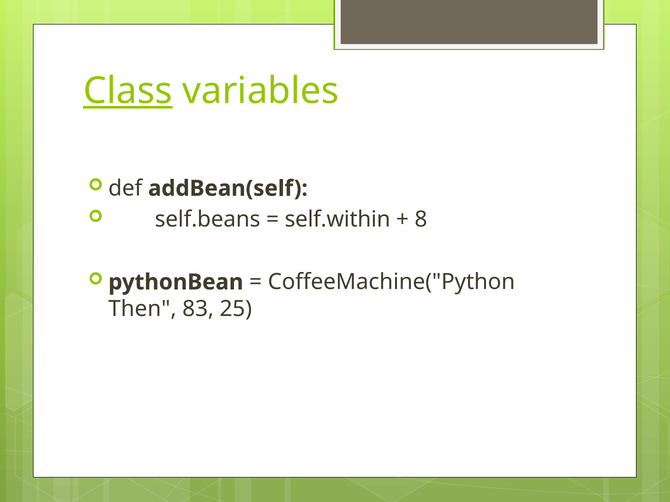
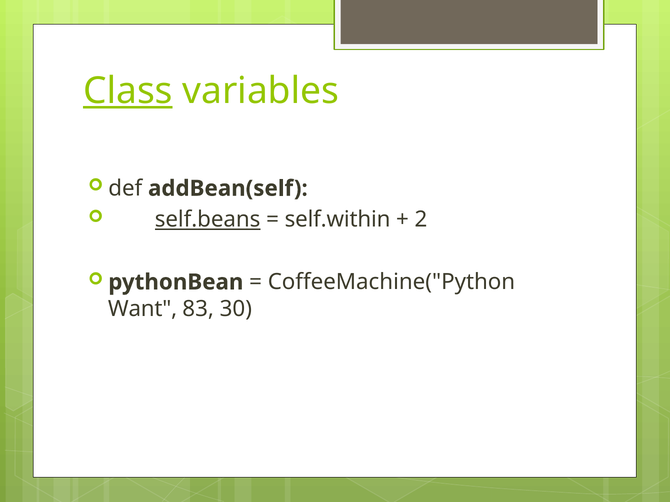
self.beans underline: none -> present (208, 220)
8: 8 -> 2 (421, 220)
Then: Then -> Want (143, 309)
25: 25 -> 30 (236, 309)
